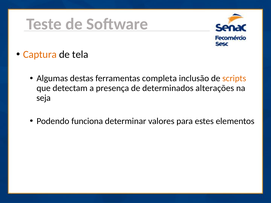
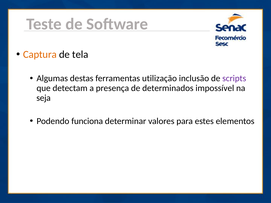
completa: completa -> utilização (159, 78)
scripts colour: orange -> purple (234, 78)
alterações: alterações -> impossível (215, 88)
